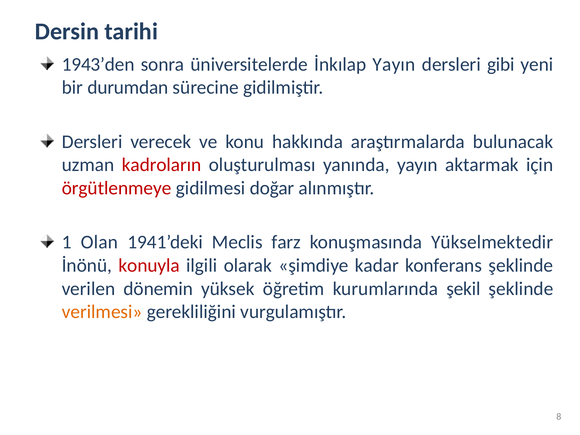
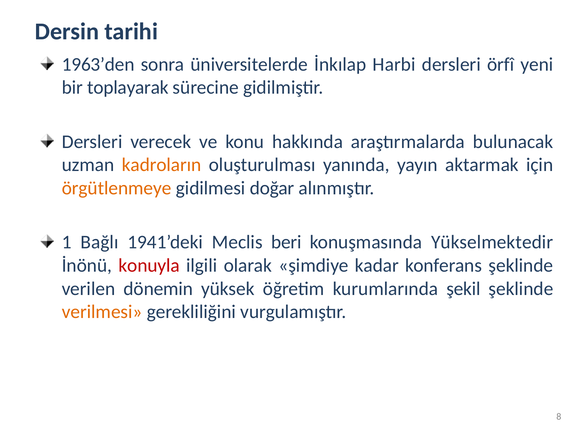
1943’den: 1943’den -> 1963’den (98, 64)
İnkılap Yayın: Yayın -> Harbi (394, 64)
gibi: gibi -> örfî (501, 64)
durumdan: durumdan -> toplayarak (128, 88)
kadroların colour: red -> orange (162, 165)
örgütlenmeye colour: red -> orange (117, 188)
Olan: Olan -> Bağlı (99, 242)
farz: farz -> beri (286, 242)
